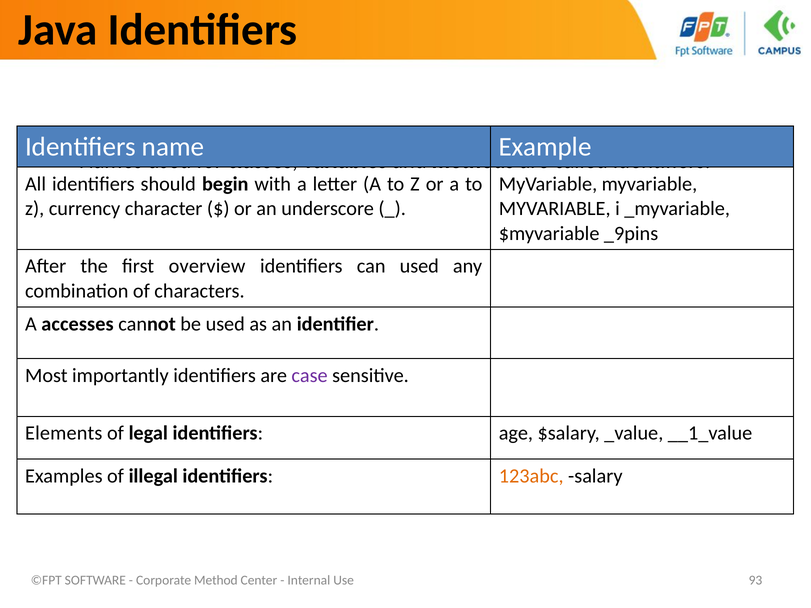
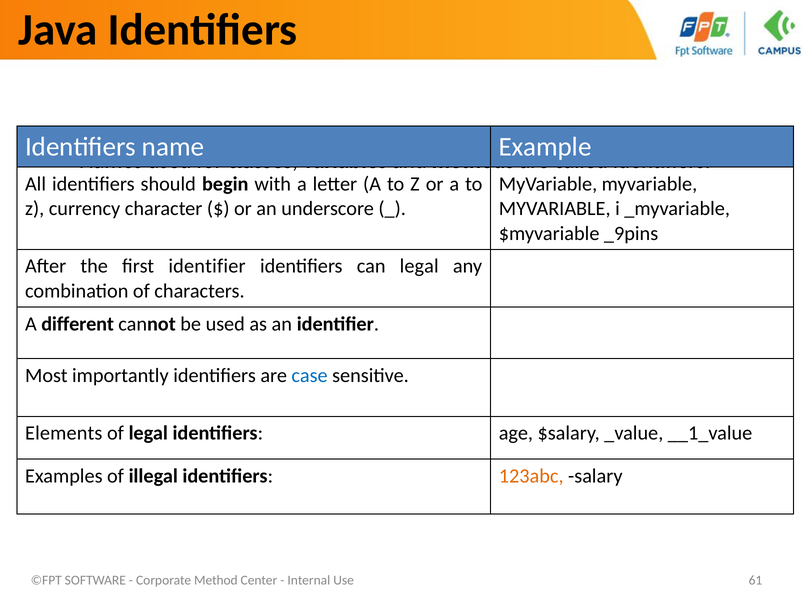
first overview: overview -> identifier (207, 266)
can used: used -> legal (419, 266)
accesses: accesses -> different (78, 324)
case colour: purple -> blue (310, 376)
93: 93 -> 61 (755, 581)
